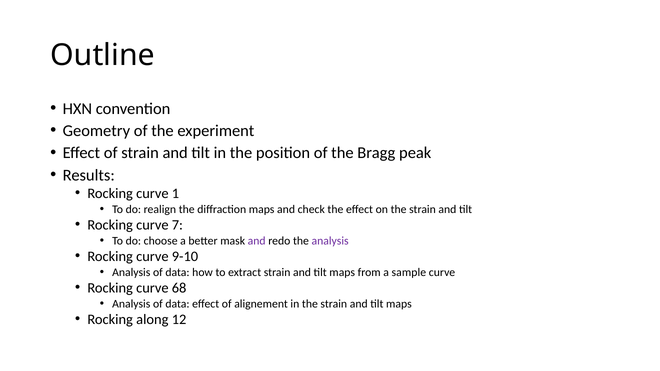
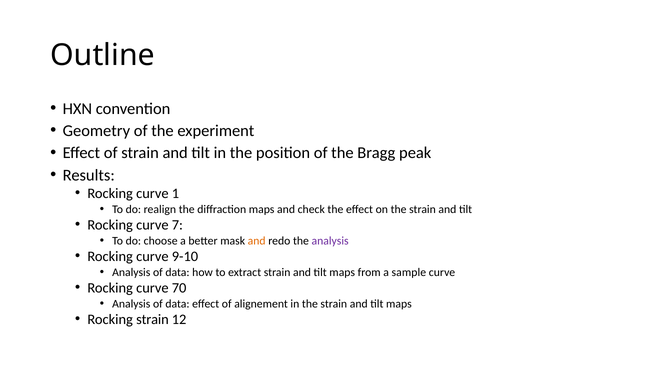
and colour: purple -> orange (257, 241)
68: 68 -> 70 (179, 288)
Rocking along: along -> strain (152, 320)
